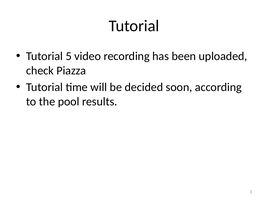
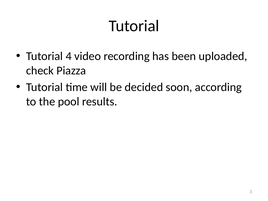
5: 5 -> 4 (69, 56)
